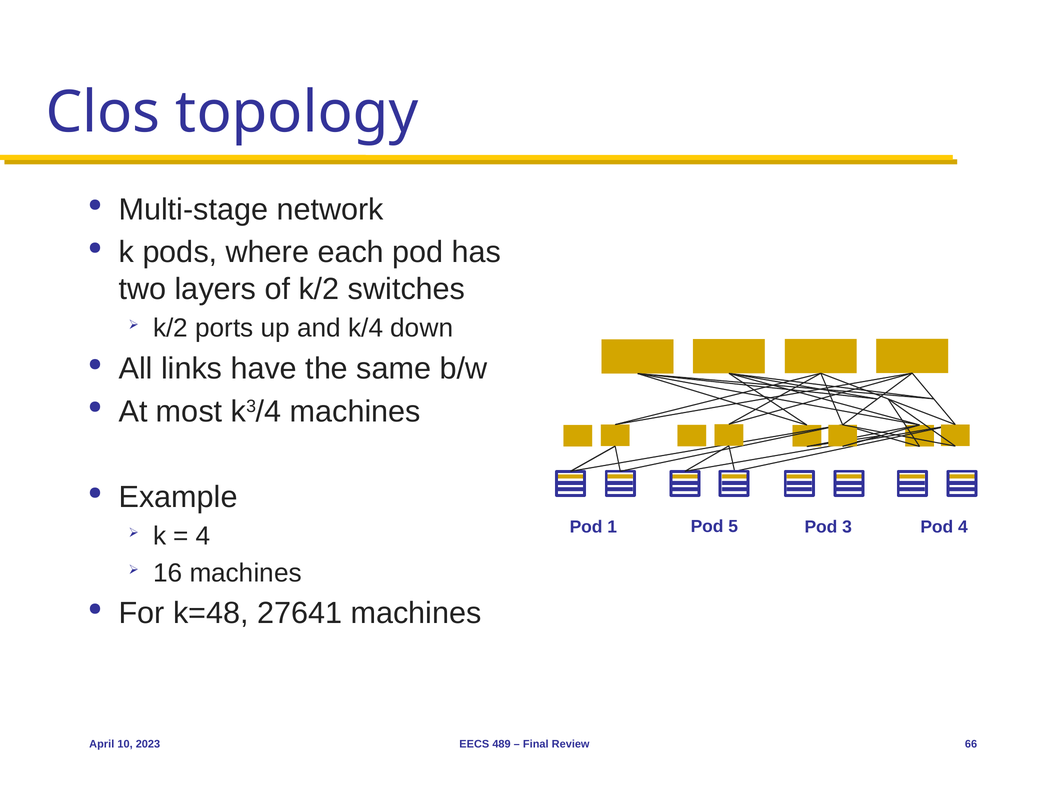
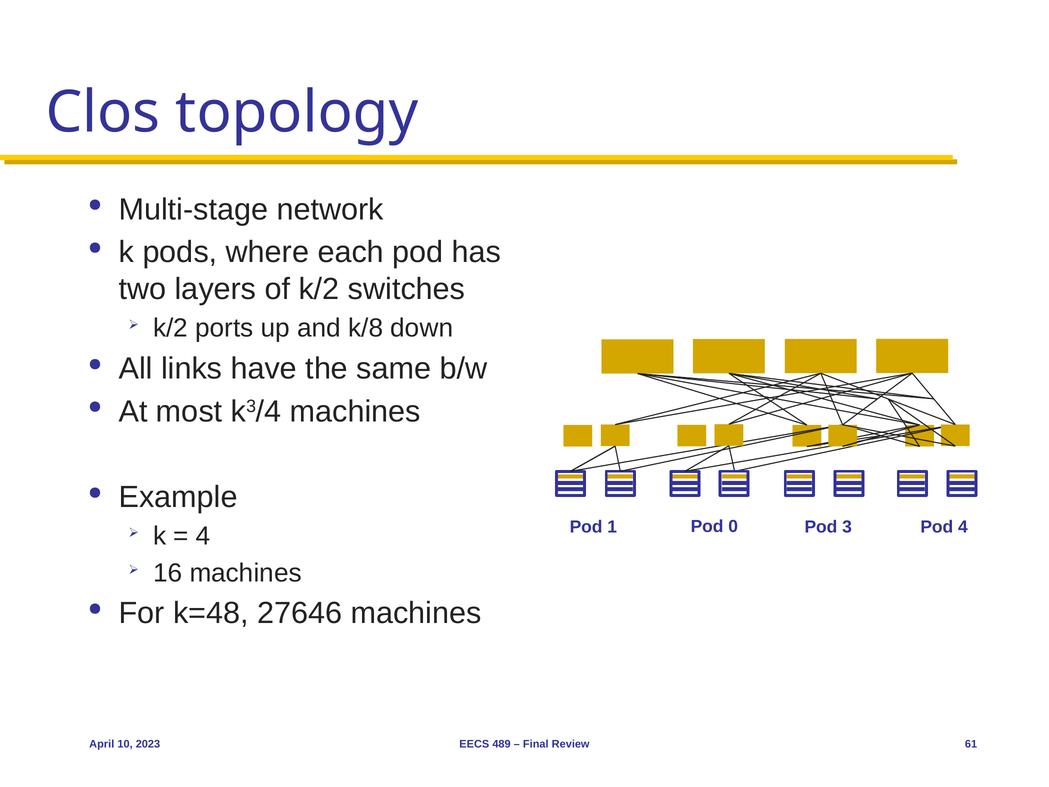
k/4: k/4 -> k/8 (366, 328)
5: 5 -> 0 (733, 526)
27641: 27641 -> 27646 (300, 613)
66: 66 -> 61 (971, 744)
